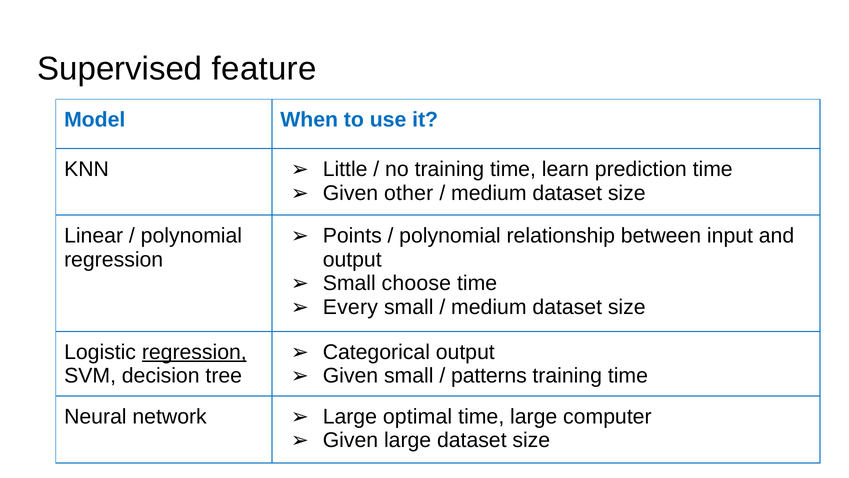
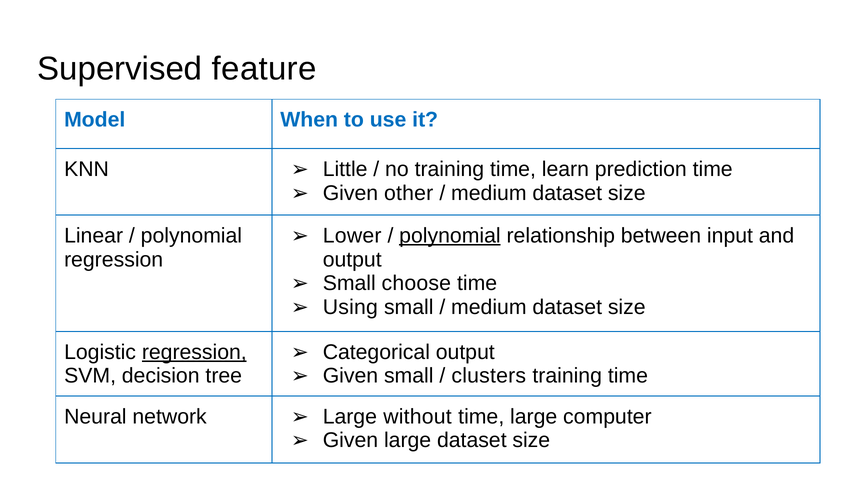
Points: Points -> Lower (352, 236)
polynomial underline: none -> present (450, 236)
Every: Every -> Using (350, 307)
patterns: patterns -> clusters (489, 376)
optimal: optimal -> without (418, 416)
